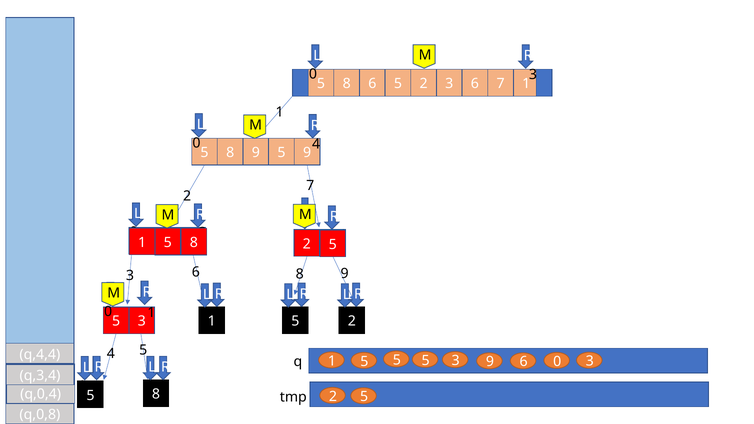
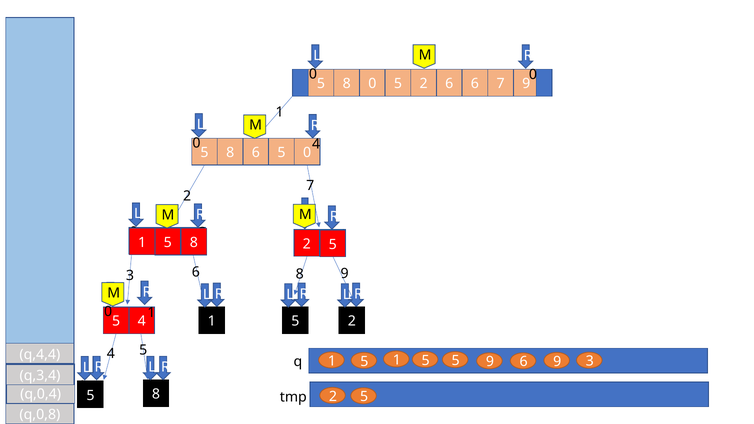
3: 3 -> 0 (533, 75)
8 6: 6 -> 0 (372, 84)
5 2 3: 3 -> 6 (449, 84)
7 1: 1 -> 9 (526, 84)
5 8 9: 9 -> 6 (256, 153)
9: 9 -> 0 (307, 153)
3: 3 -> 4 (142, 321)
q 5: 5 -> 1 (397, 360)
3: 3 -> 5 (456, 361)
6 0: 0 -> 9 (557, 361)
